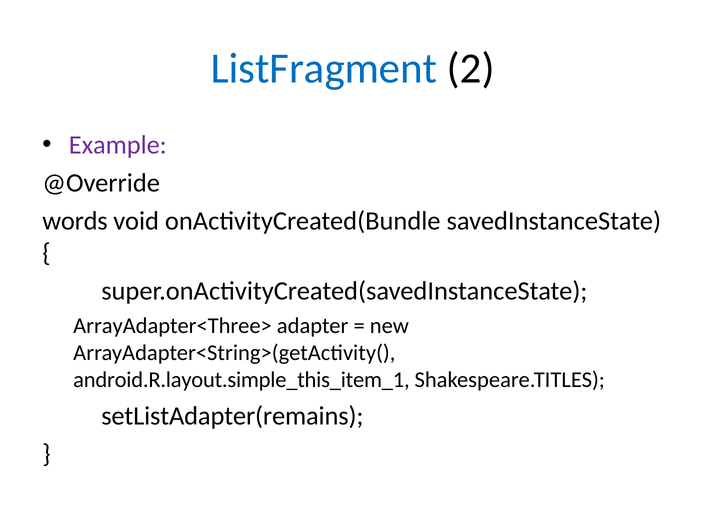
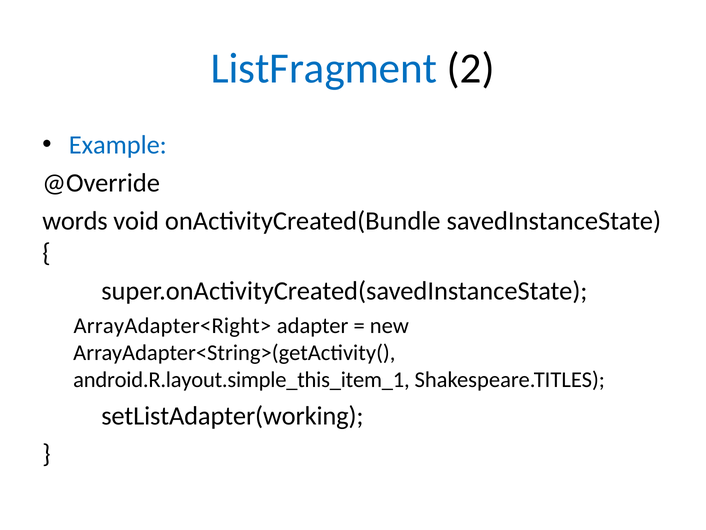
Example colour: purple -> blue (118, 145)
ArrayAdapter<Three>: ArrayAdapter<Three> -> ArrayAdapter<Right> (172, 326)
setListAdapter(remains: setListAdapter(remains -> setListAdapter(working (232, 416)
